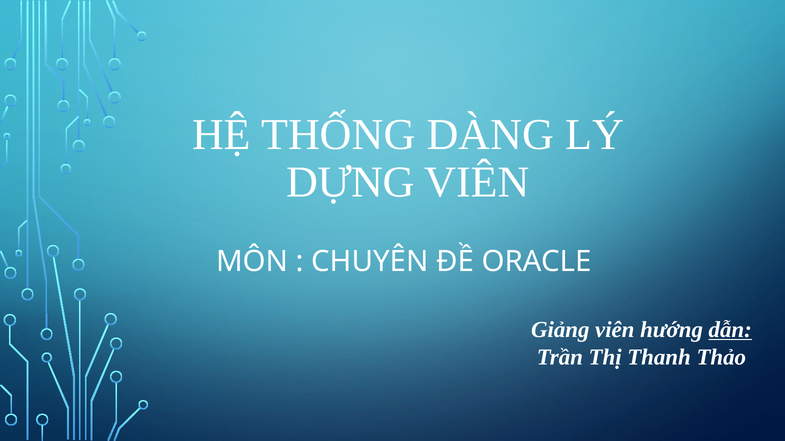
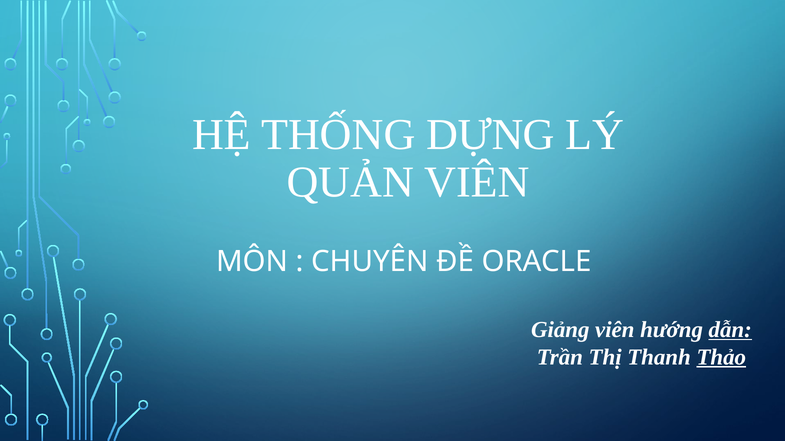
DÀNG: DÀNG -> DỰNG (491, 135)
DỰNG: DỰNG -> QUẢN (350, 183)
Thảo underline: none -> present (721, 358)
